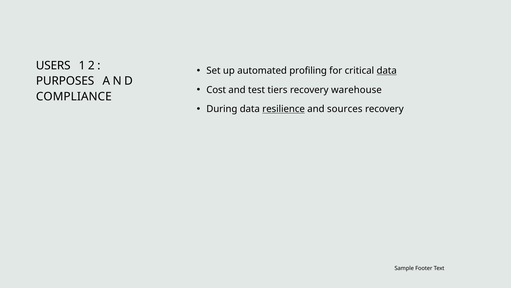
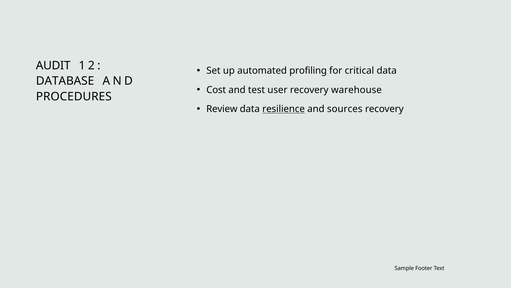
USERS: USERS -> AUDIT (53, 65)
data underline: present -> none (387, 71)
PURPOSES: PURPOSES -> DATABASE (65, 81)
tiers: tiers -> user (277, 90)
COMPLIANCE: COMPLIANCE -> PROCEDURES (74, 96)
During: During -> Review (222, 109)
